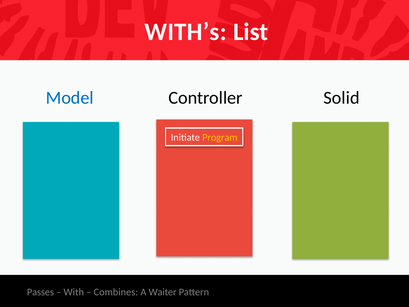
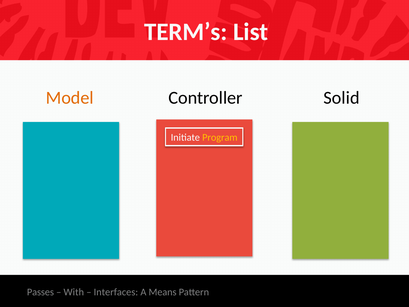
WITH’s: WITH’s -> TERM’s (186, 32)
Model colour: blue -> orange (70, 98)
Combines: Combines -> Interfaces (116, 292)
Waiter: Waiter -> Means (163, 292)
